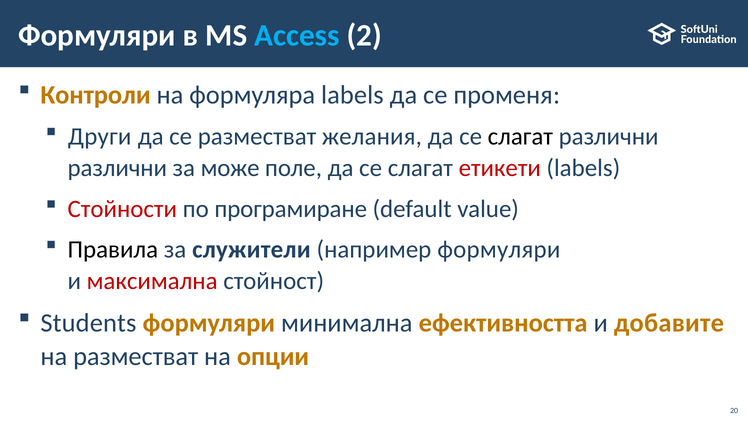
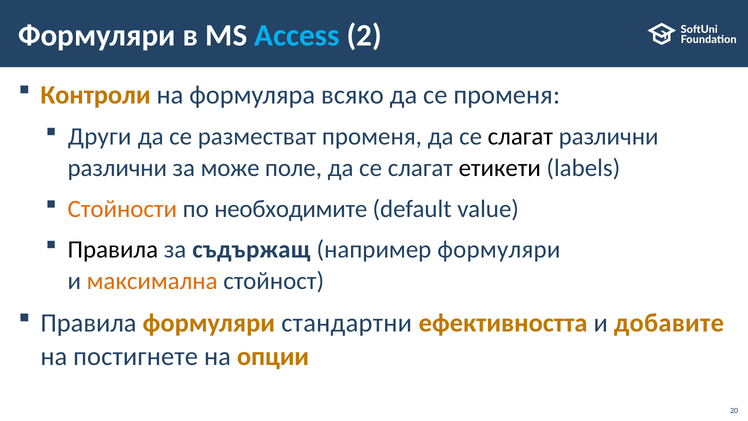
формуляра labels: labels -> всяко (352, 95)
разместват желания: желания -> променя (372, 137)
етикети colour: red -> black (500, 168)
Стойности colour: red -> orange (122, 209)
програмиране: програмиране -> необходимите (291, 209)
служители: служители -> съдържащ (251, 249)
максимална colour: red -> orange (152, 281)
Students: Students -> Правила (88, 323)
минимална: минимална -> стандартни (347, 323)
на разместват: разместват -> постигнете (136, 356)
